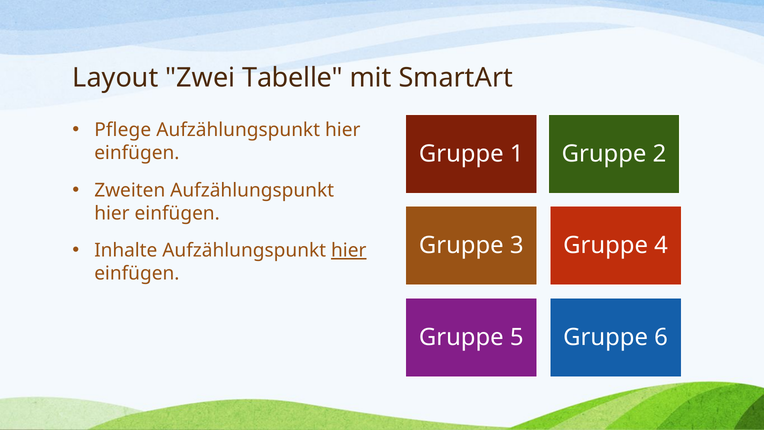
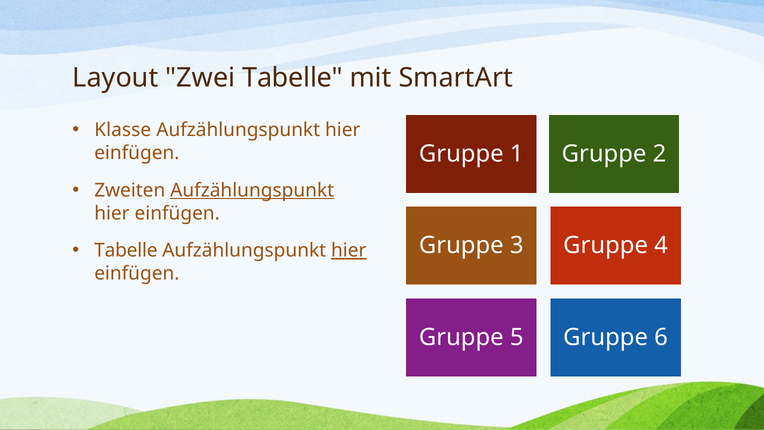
Pflege: Pflege -> Klasse (123, 130)
Aufzählungspunkt underline: none -> present (252, 190)
Inhalte: Inhalte -> Tabelle (126, 250)
